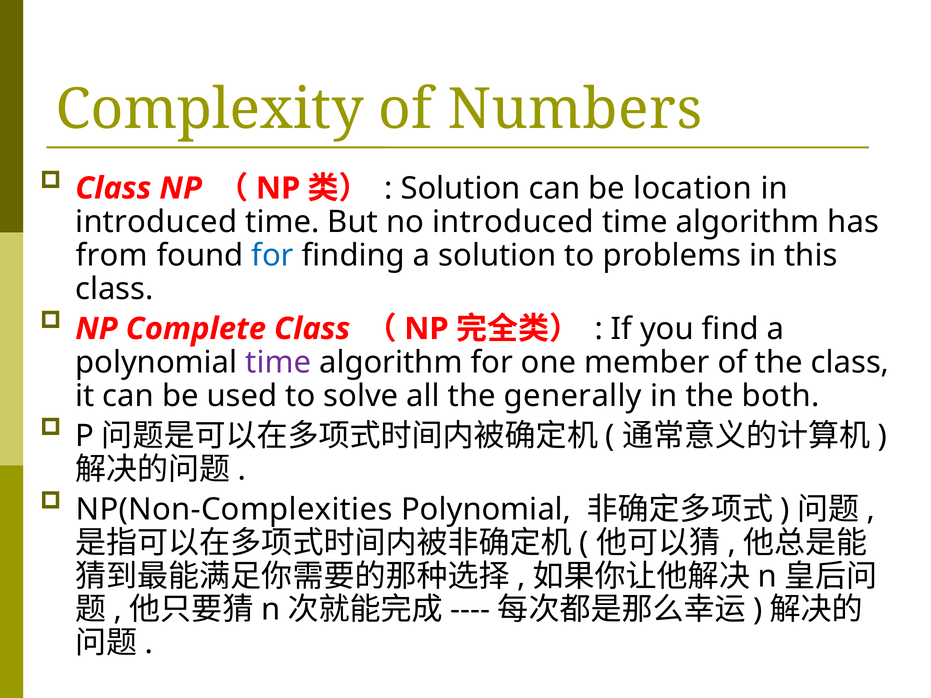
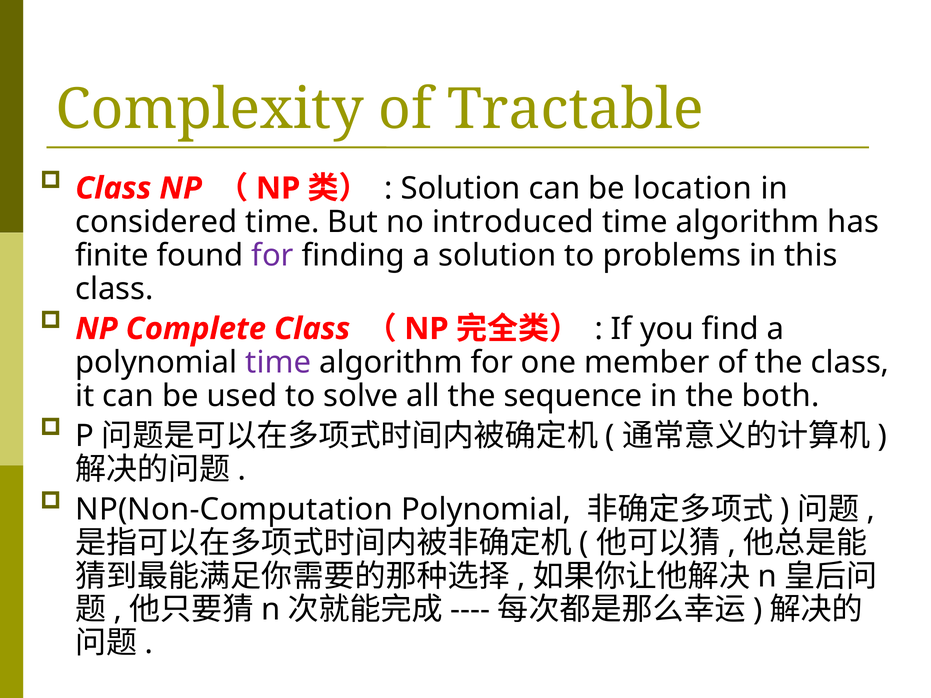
Numbers: Numbers -> Tractable (575, 109)
introduced: introduced -> considered (156, 222)
from: from -> finite (112, 255)
for colour: blue -> purple (273, 255)
generally: generally -> sequence (573, 396)
NP(Non-Complexities: NP(Non-Complexities -> NP(Non-Computation (234, 509)
